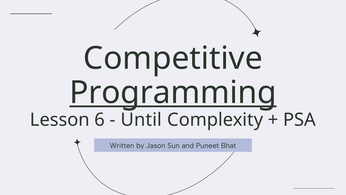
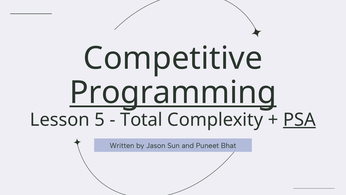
6: 6 -> 5 (100, 120)
Until: Until -> Total (141, 120)
PSA underline: none -> present (299, 120)
